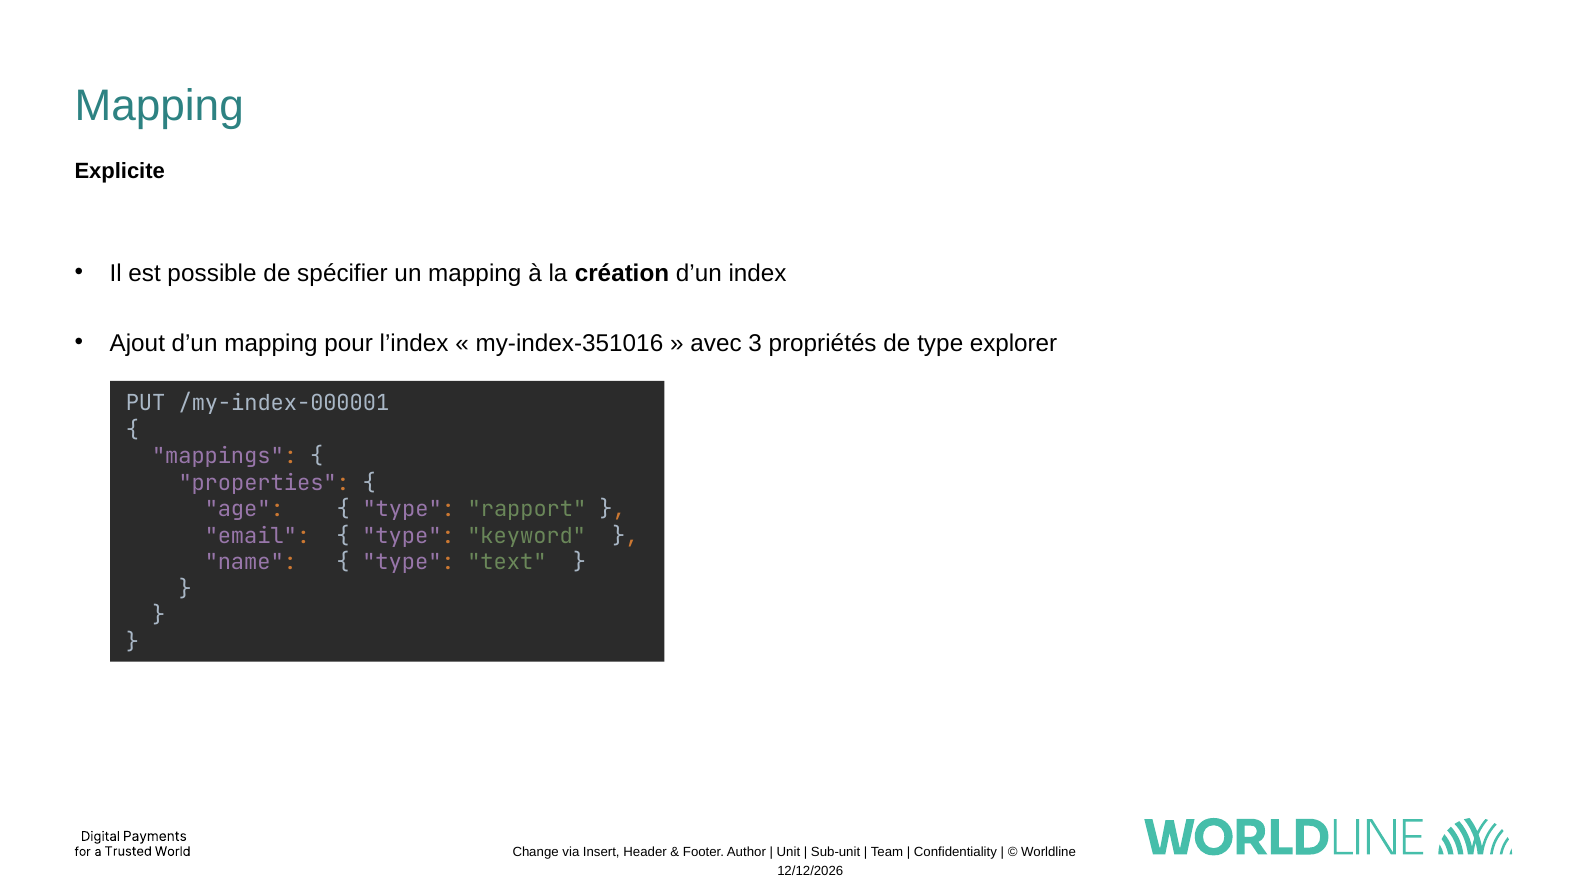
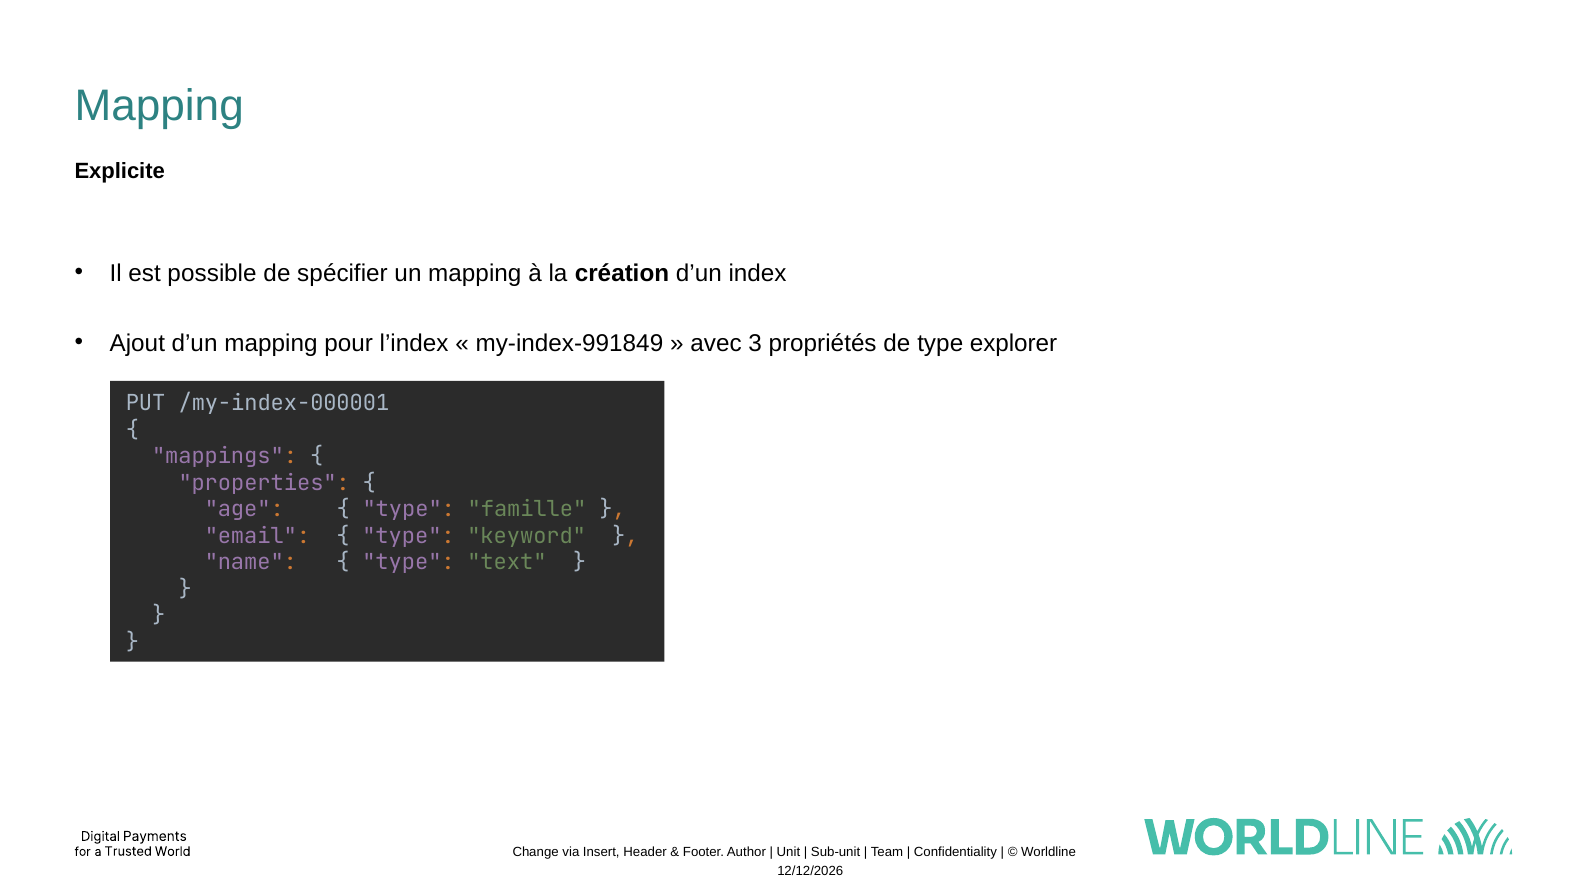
my-index-351016: my-index-351016 -> my-index-991849 (569, 343)
rapport: rapport -> famille (527, 509)
